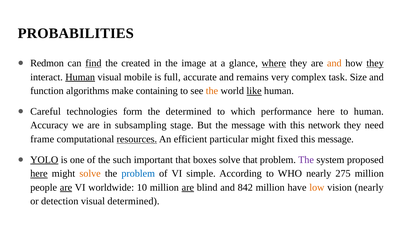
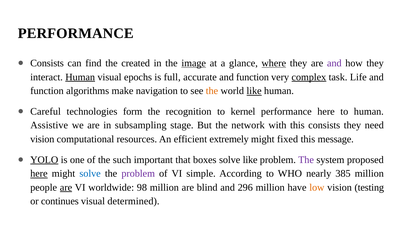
PROBABILITIES: PROBABILITIES -> PERFORMANCE (76, 33)
Redmon: Redmon -> Consists (47, 63)
find underline: present -> none (93, 63)
image underline: none -> present (194, 63)
and colour: orange -> purple (334, 63)
they underline: present -> none (375, 63)
mobile: mobile -> epochs (138, 77)
accurate and remains: remains -> function (253, 77)
complex underline: none -> present (309, 77)
Size: Size -> Life (358, 77)
containing: containing -> navigation (157, 91)
the determined: determined -> recognition (189, 112)
which: which -> kernel (243, 112)
Accuracy: Accuracy -> Assistive (49, 125)
the message: message -> network (248, 125)
this network: network -> consists (324, 125)
frame: frame -> vision (42, 139)
resources underline: present -> none (137, 139)
particular: particular -> extremely (229, 139)
solve that: that -> like (250, 160)
solve colour: orange -> blue (90, 174)
problem colour: blue -> purple (138, 174)
275: 275 -> 385 (343, 174)
10: 10 -> 98 (142, 188)
are underline: present -> none (188, 188)
842: 842 -> 296 (245, 188)
vision nearly: nearly -> testing (369, 188)
detection: detection -> continues (60, 201)
